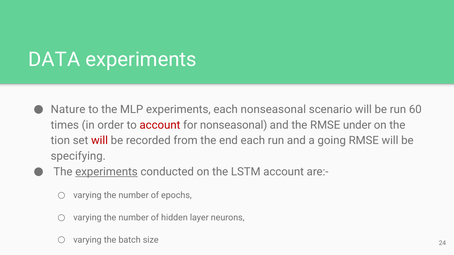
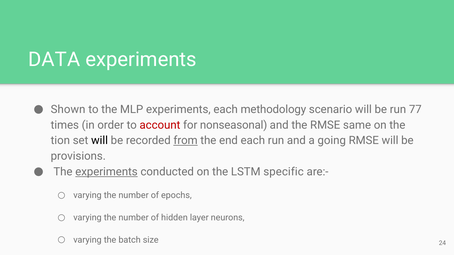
Nature: Nature -> Shown (68, 109)
each nonseasonal: nonseasonal -> methodology (273, 109)
60: 60 -> 77 (415, 109)
under: under -> same (357, 125)
will colour: red -> black (100, 141)
from underline: none -> present (186, 141)
specifying: specifying -> provisions (78, 156)
LSTM account: account -> specific (284, 172)
